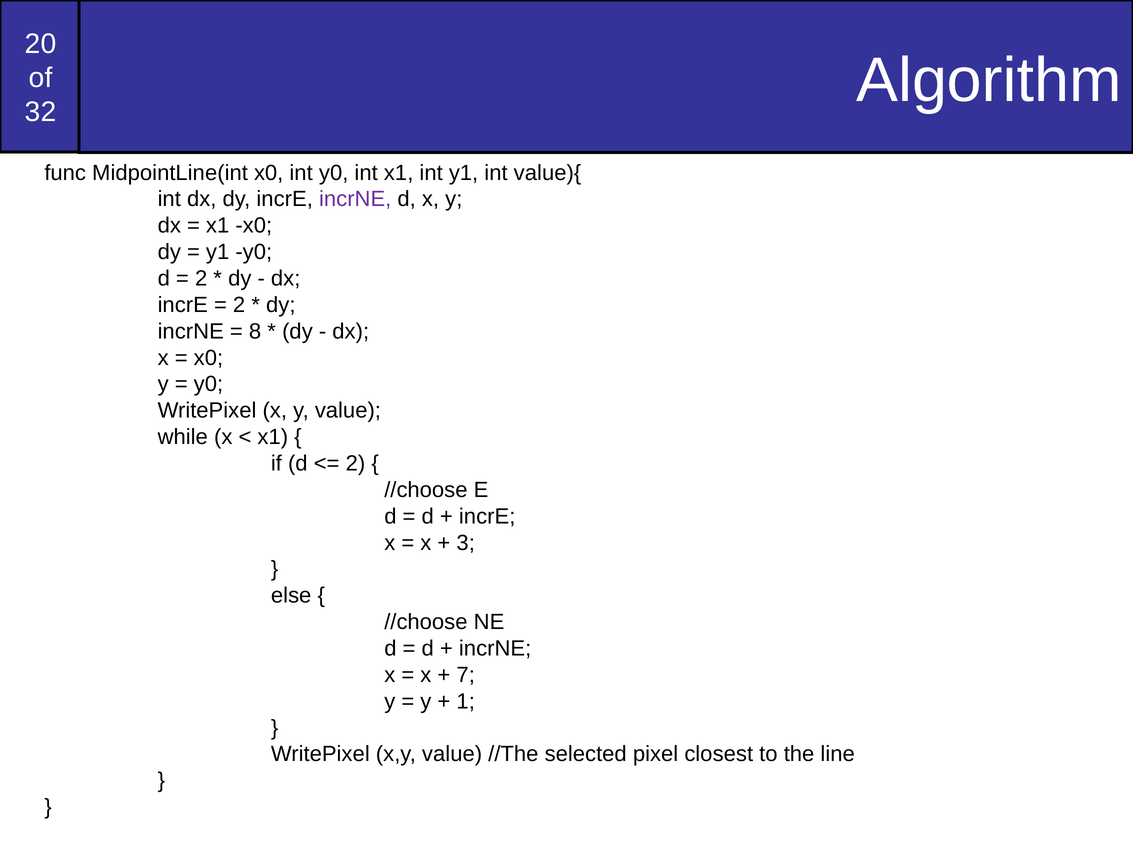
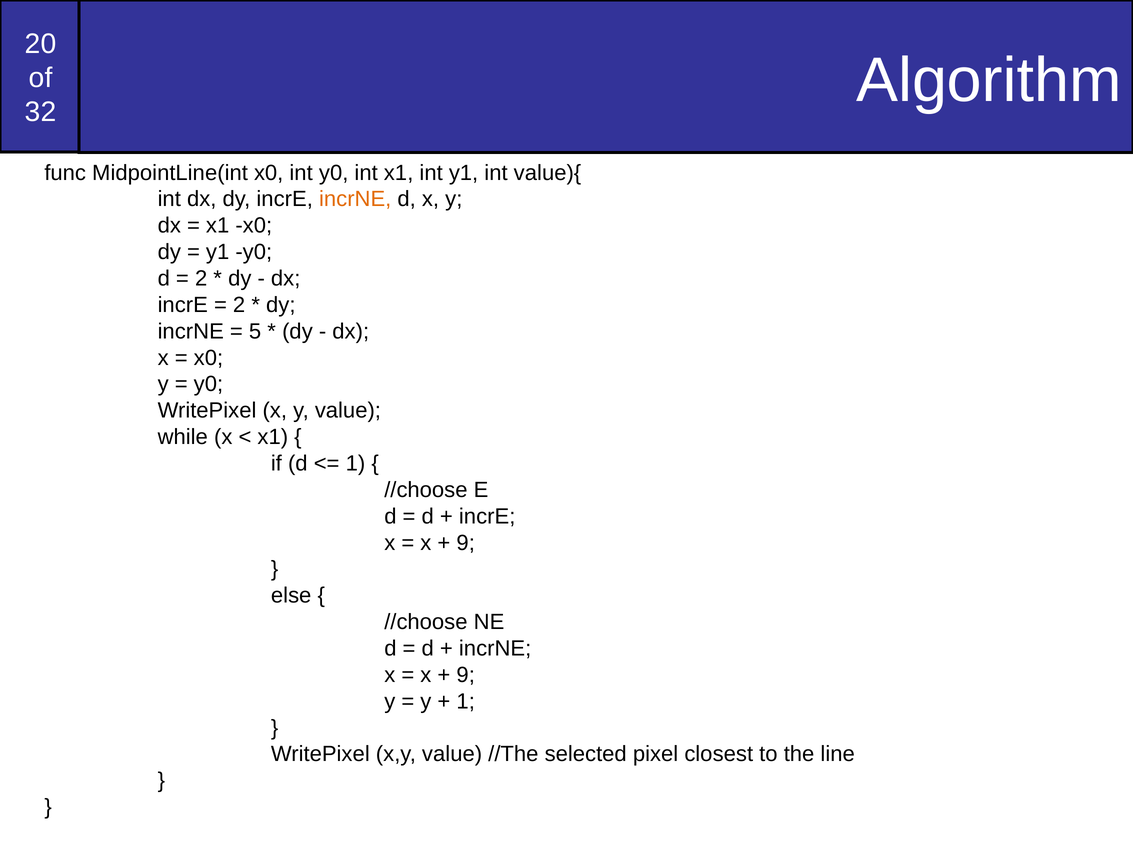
incrNE colour: purple -> orange (355, 199)
8: 8 -> 5 (255, 332)
2: 2 -> 1 (355, 464)
3: 3 -> 9 (466, 543)
7: 7 -> 9 (466, 676)
